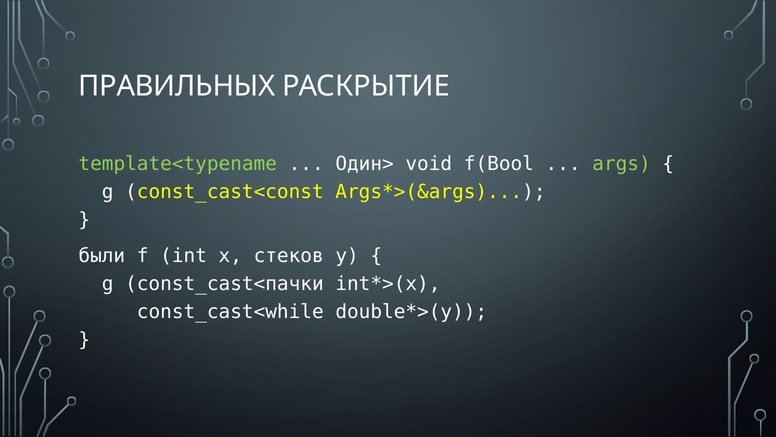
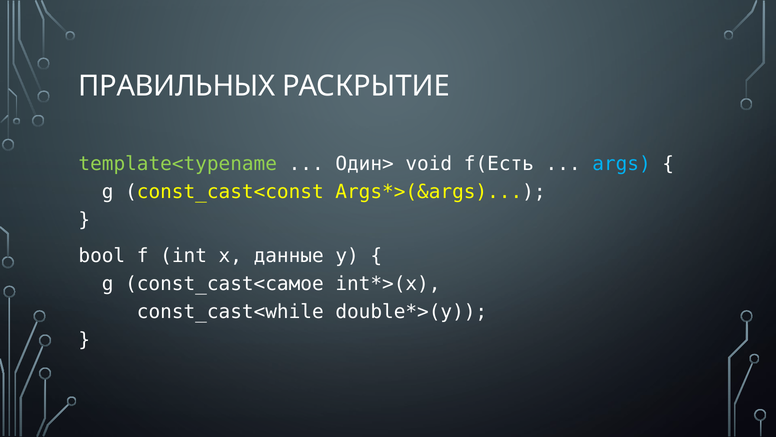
f(Bool: f(Bool -> f(Есть (499, 164)
args colour: light green -> light blue (621, 164)
были: были -> bool (102, 256)
стеков: стеков -> данные (289, 256)
const_cast<пачки: const_cast<пачки -> const_cast<самое (224, 284)
